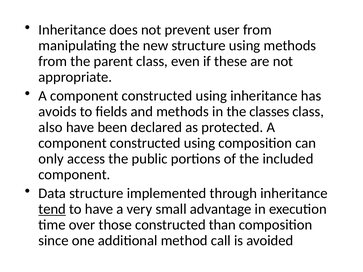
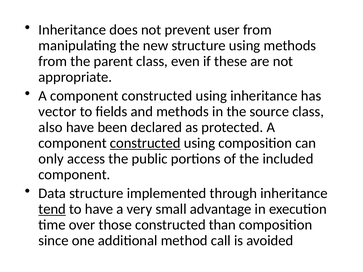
avoids: avoids -> vector (57, 112)
classes: classes -> source (269, 112)
constructed underline: none -> present (145, 143)
